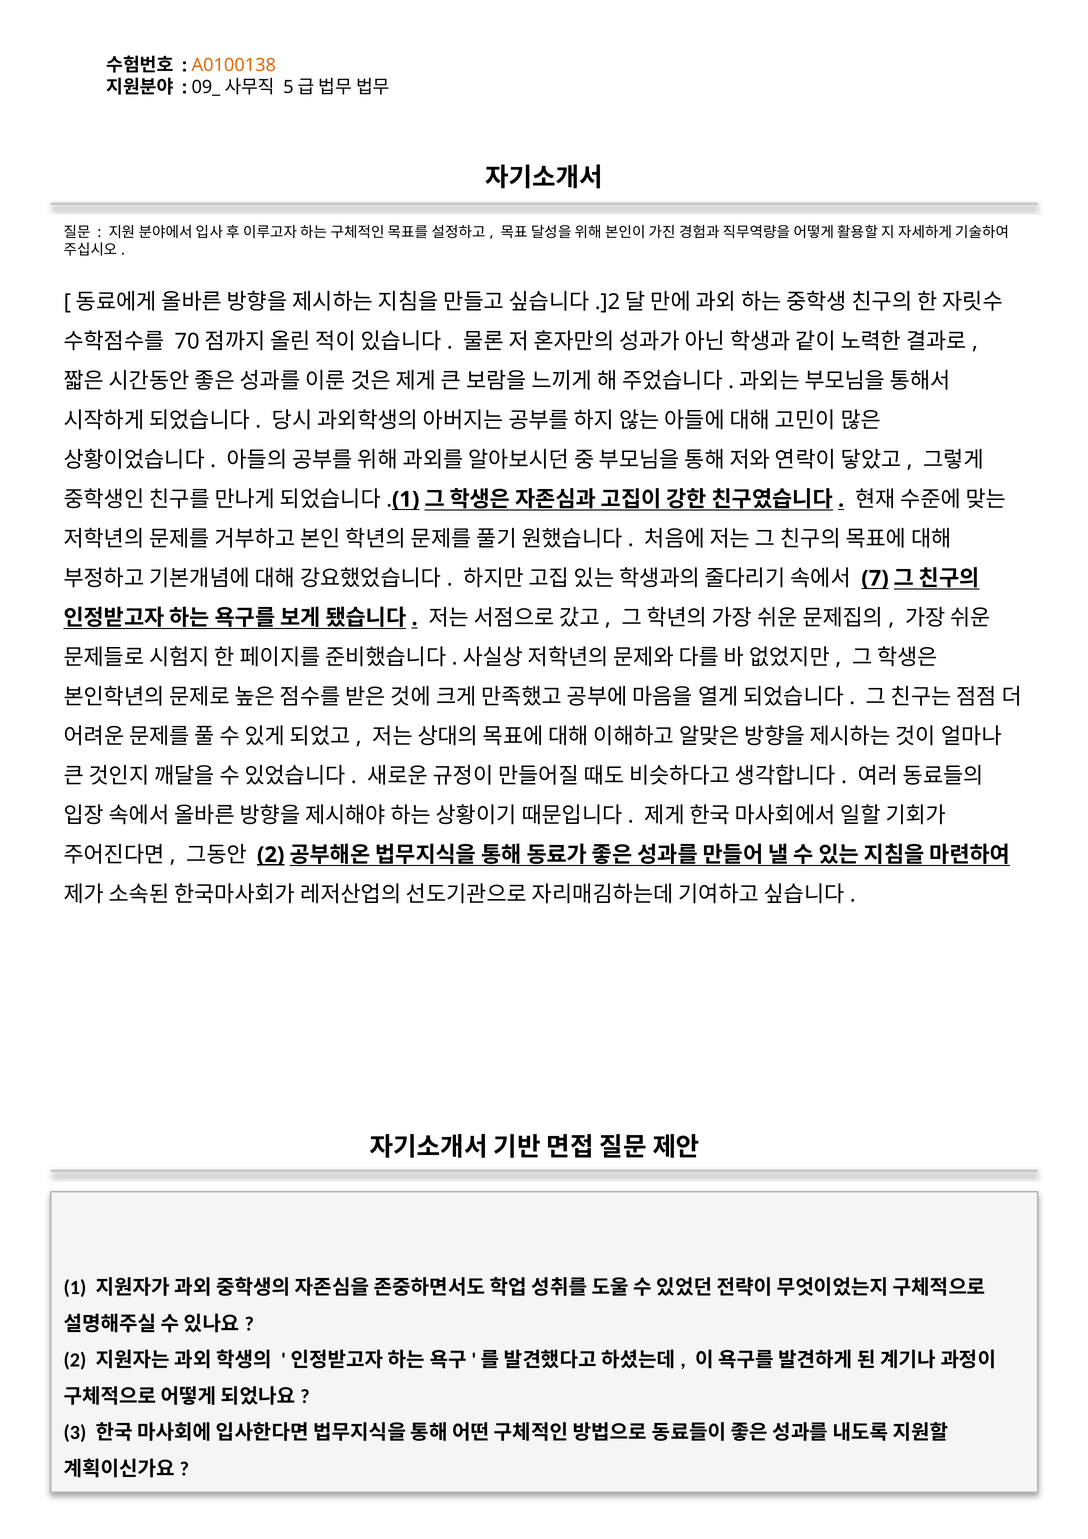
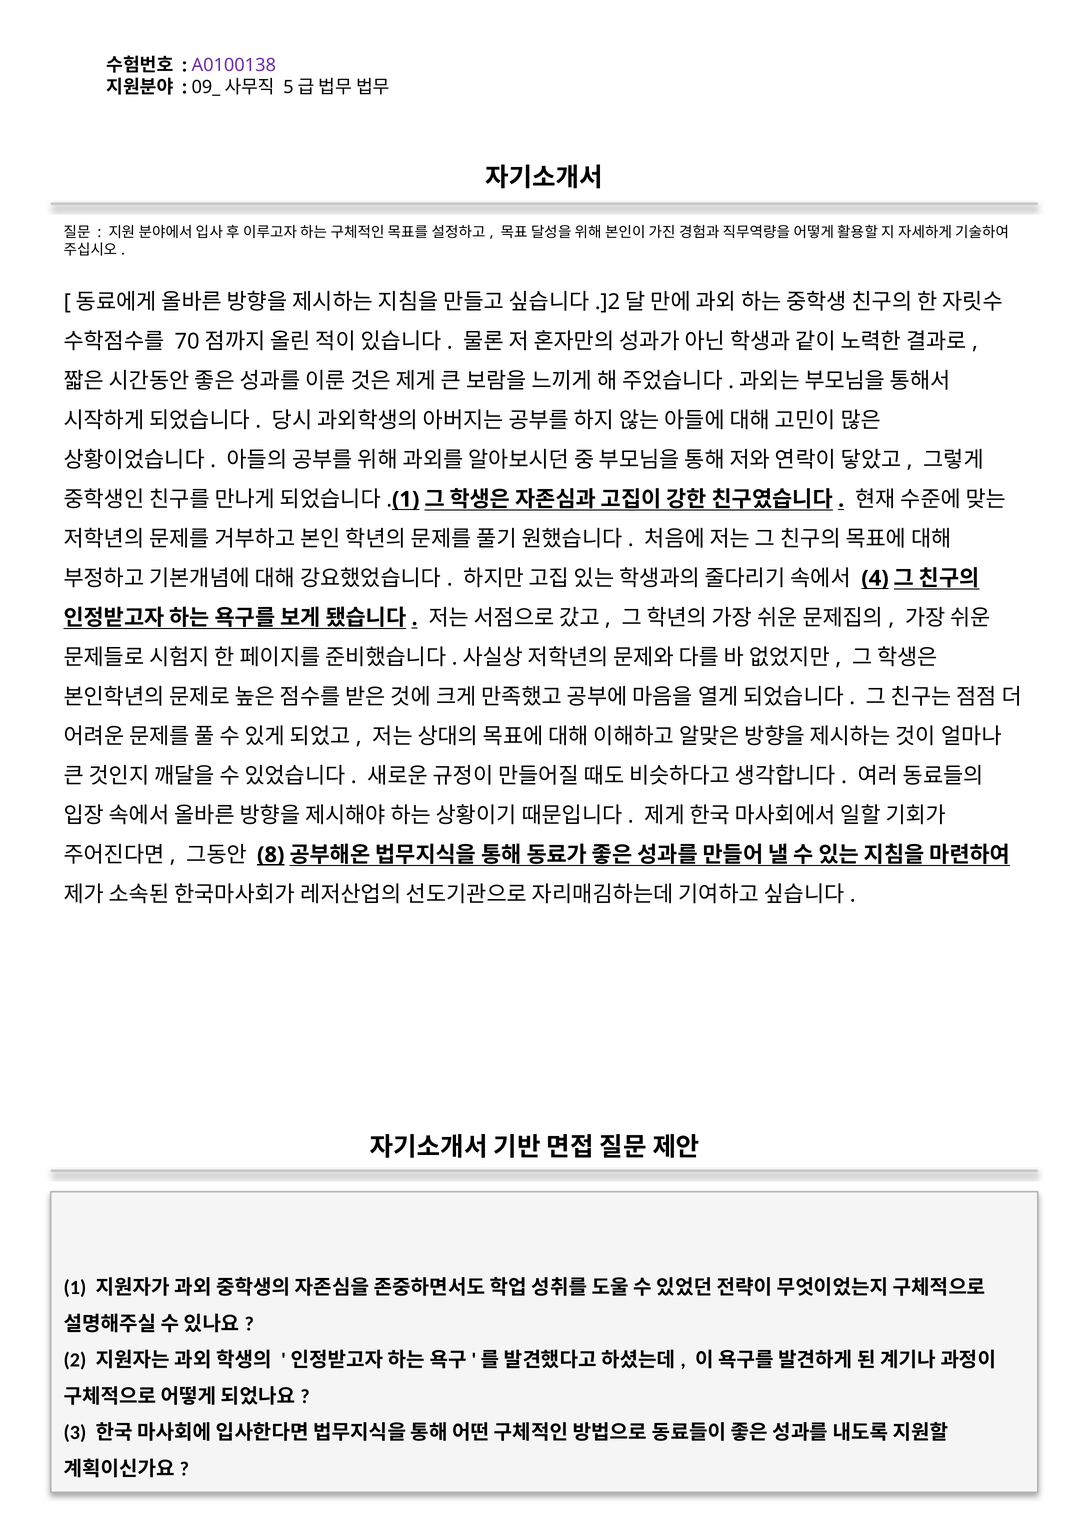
A0100138 colour: orange -> purple (234, 65)
7: 7 -> 4 (875, 578)
2: 2 -> 8 (271, 855)
